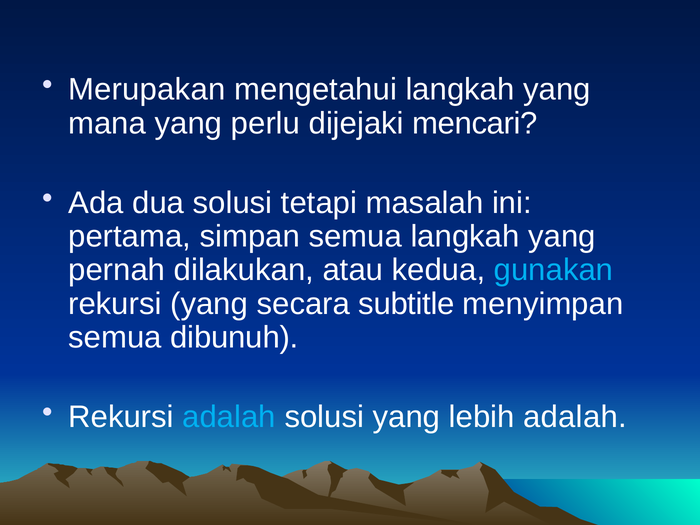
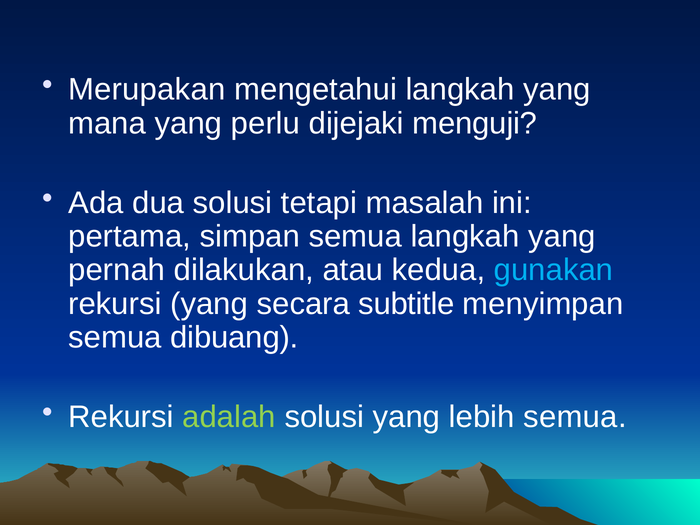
mencari: mencari -> menguji (475, 123)
dibunuh: dibunuh -> dibuang (234, 337)
adalah colour: light blue -> light green (229, 417)
lebih adalah: adalah -> semua (575, 417)
